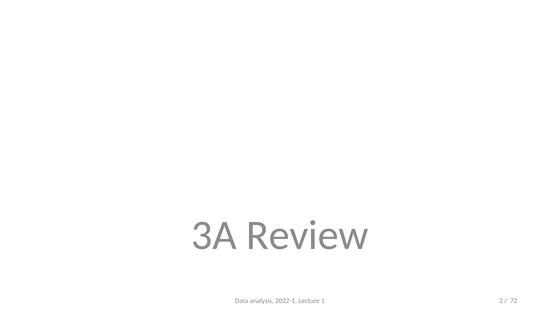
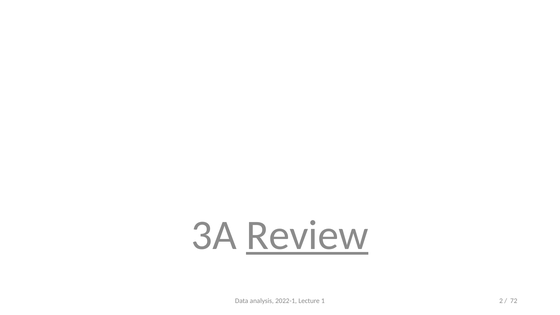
Review underline: none -> present (307, 235)
